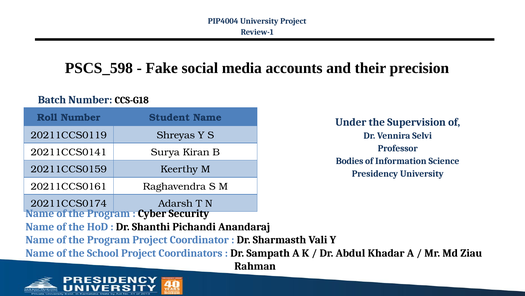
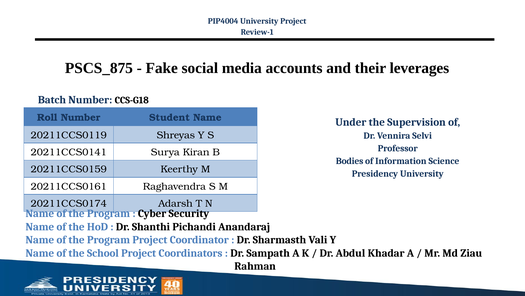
PSCS_598: PSCS_598 -> PSCS_875 (99, 68)
precision: precision -> leverages (419, 68)
